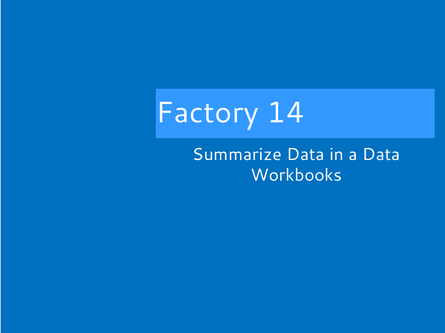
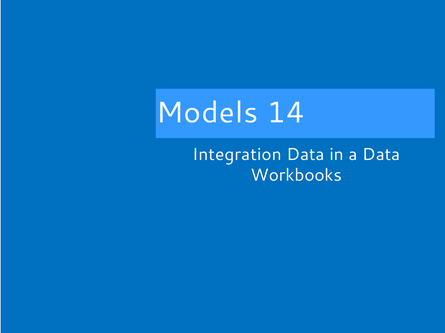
Factory: Factory -> Models (207, 113)
Summarize: Summarize -> Integration (237, 155)
